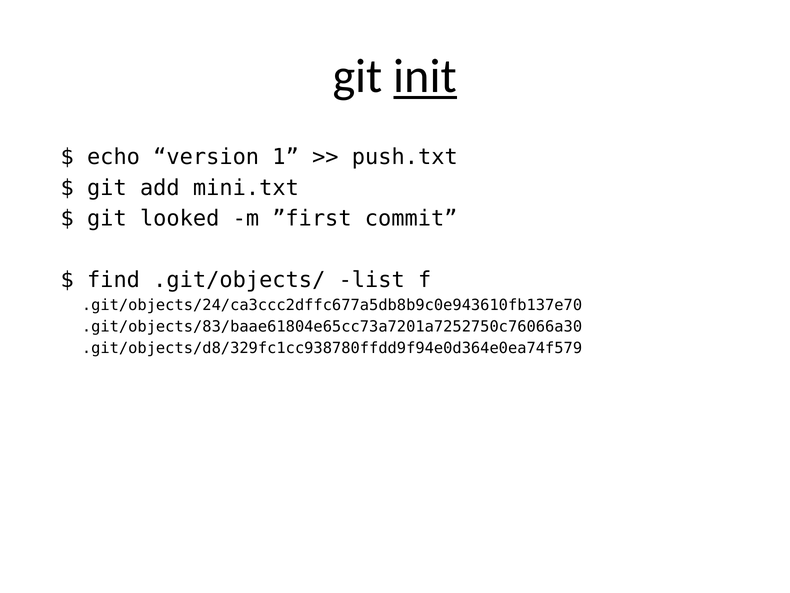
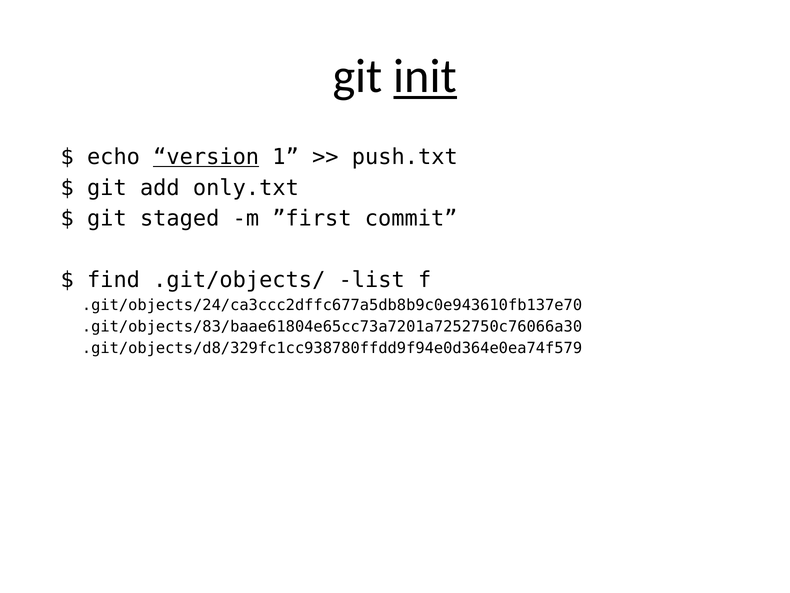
version underline: none -> present (206, 157)
mini.txt: mini.txt -> only.txt (246, 188)
looked: looked -> staged (180, 218)
